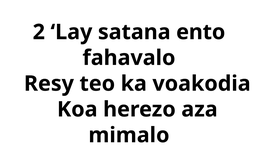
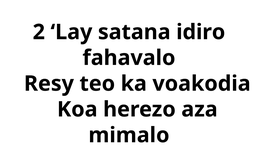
ento: ento -> idiro (201, 32)
